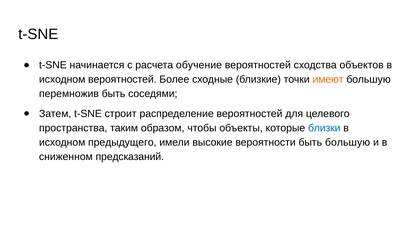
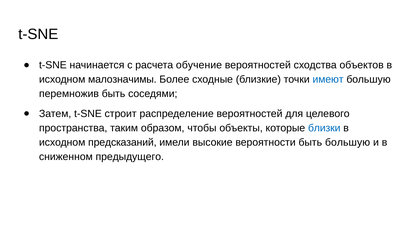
исходном вероятностей: вероятностей -> малозначимы (122, 80)
имеют colour: orange -> blue (328, 80)
предыдущего: предыдущего -> предсказаний (122, 143)
предсказаний: предсказаний -> предыдущего (130, 157)
